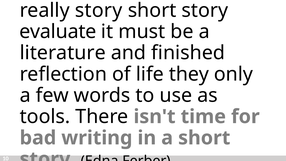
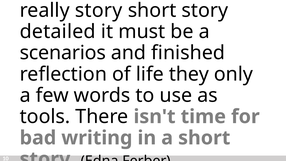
evaluate: evaluate -> detailed (58, 32)
literature: literature -> scenarios (63, 53)
